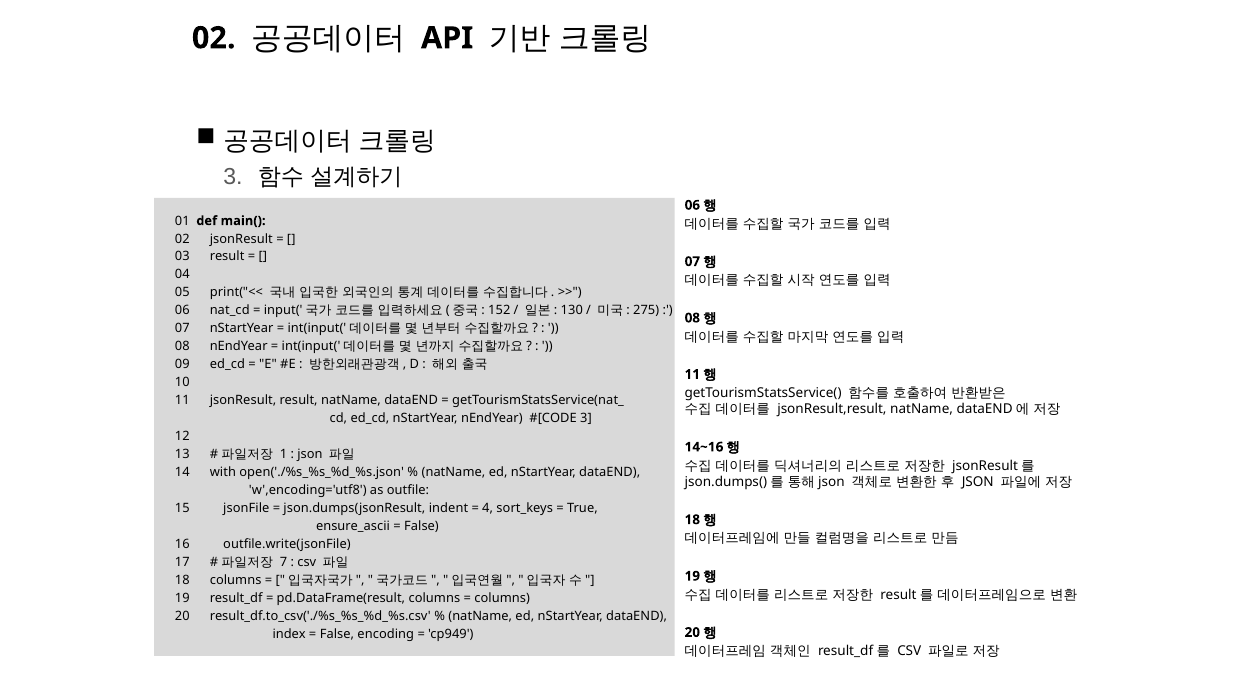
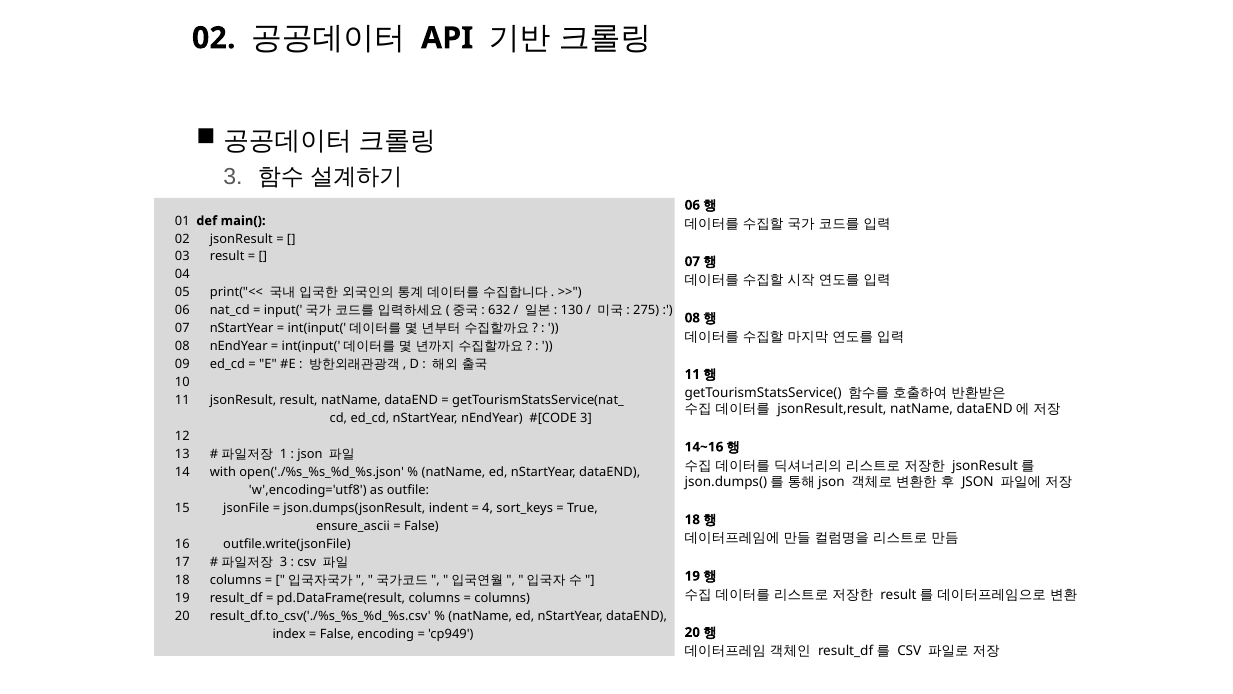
152: 152 -> 632 (499, 310)
7: 7 -> 3 (284, 562)
